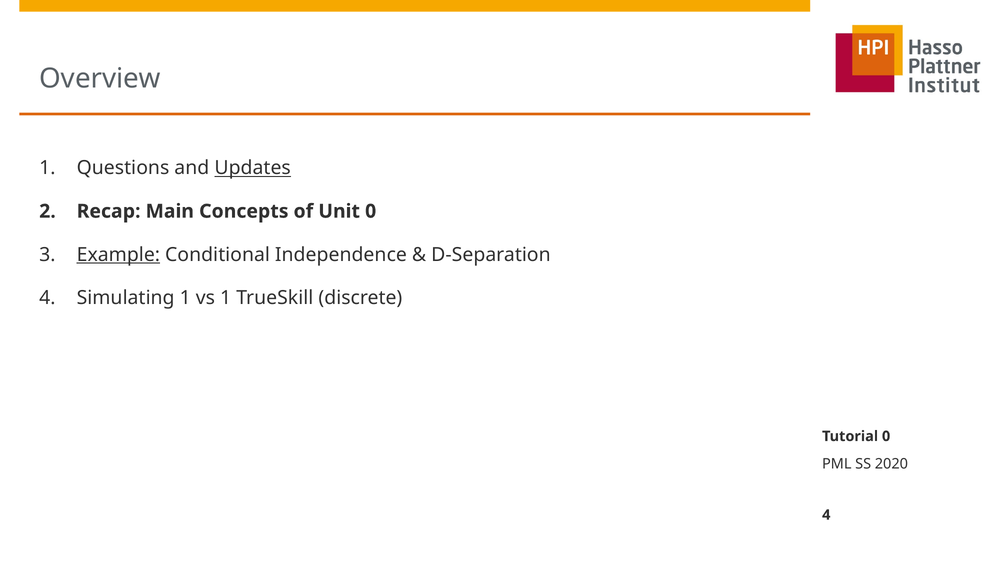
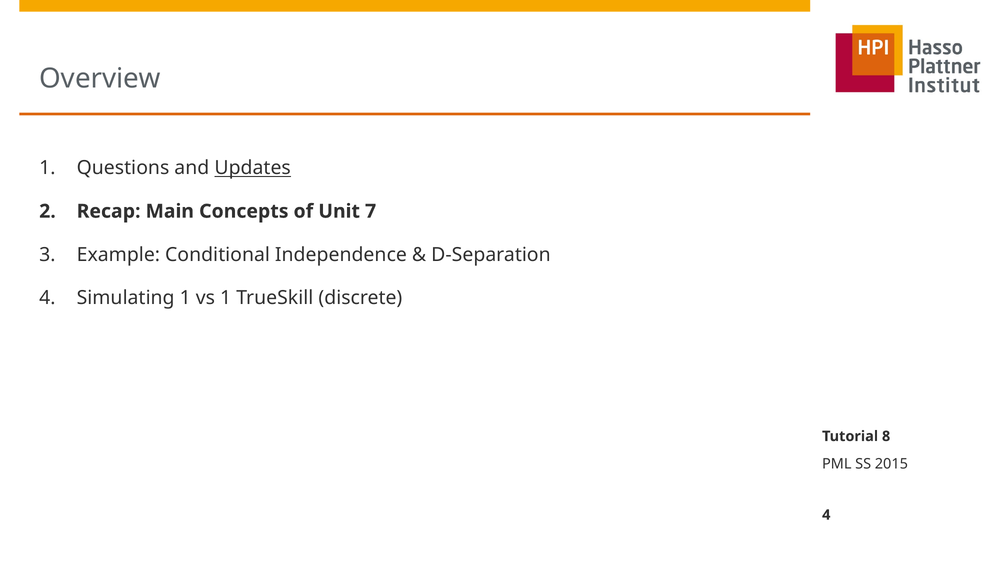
Unit 0: 0 -> 7 (371, 211)
Example underline: present -> none (118, 255)
Tutorial 0: 0 -> 8 (886, 436)
2020: 2020 -> 2015 (891, 464)
